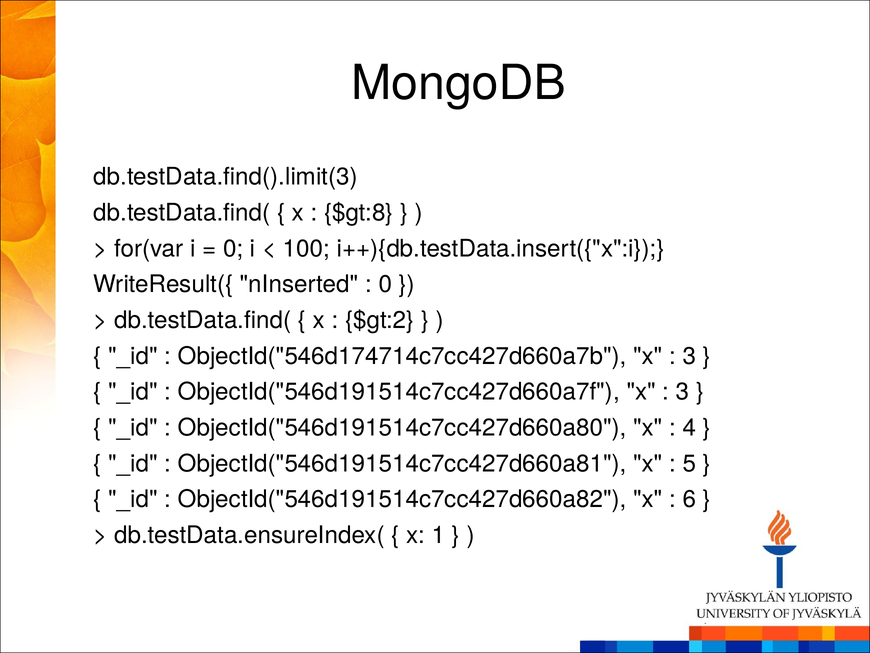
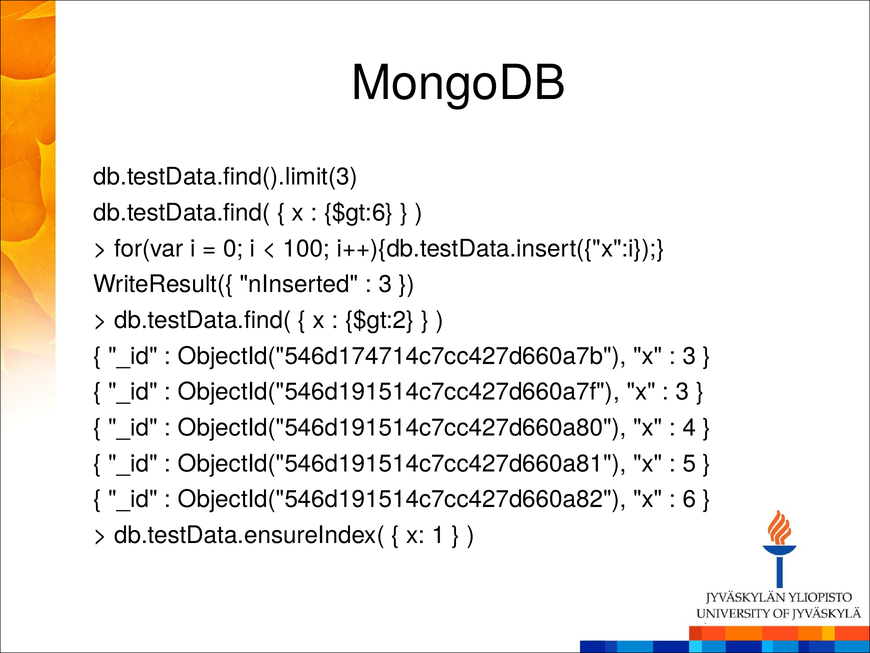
$gt:8: $gt:8 -> $gt:6 (359, 213)
0: 0 -> 3 (385, 284)
